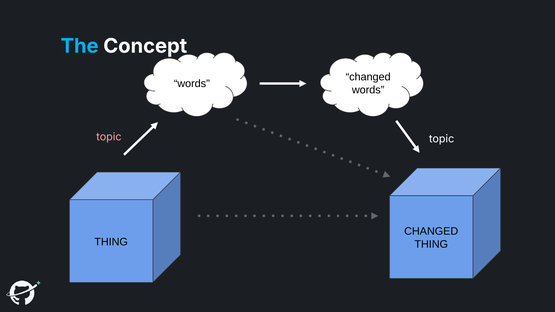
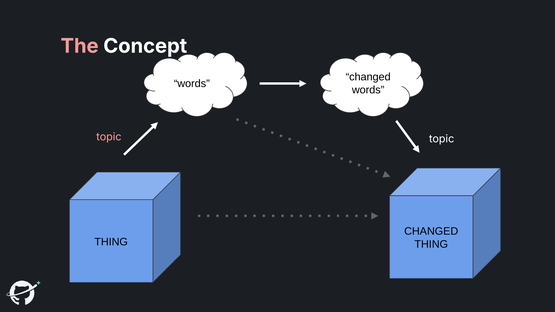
The colour: light blue -> pink (80, 46)
